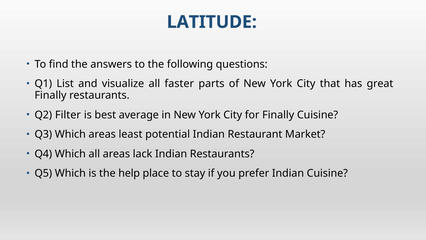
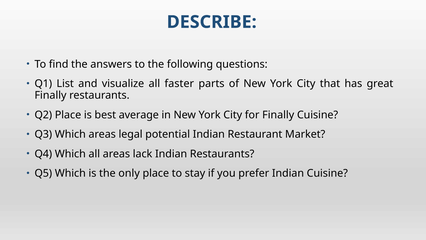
LATITUDE: LATITUDE -> DESCRIBE (212, 22)
Q2 Filter: Filter -> Place (68, 115)
least: least -> legal (131, 134)
help: help -> only (129, 173)
